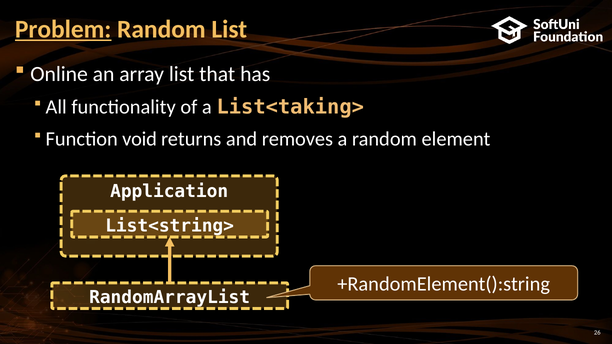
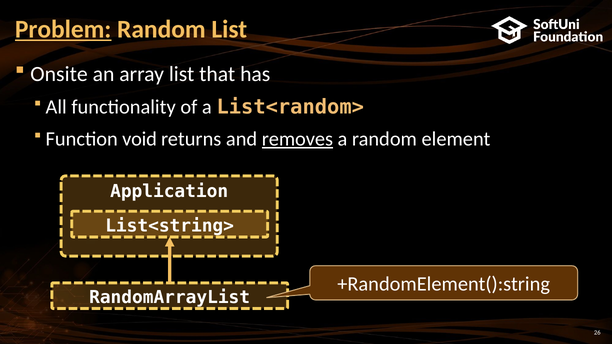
Online: Online -> Onsite (59, 74)
List<taking>: List<taking> -> List<random> (290, 107)
removes underline: none -> present (297, 139)
